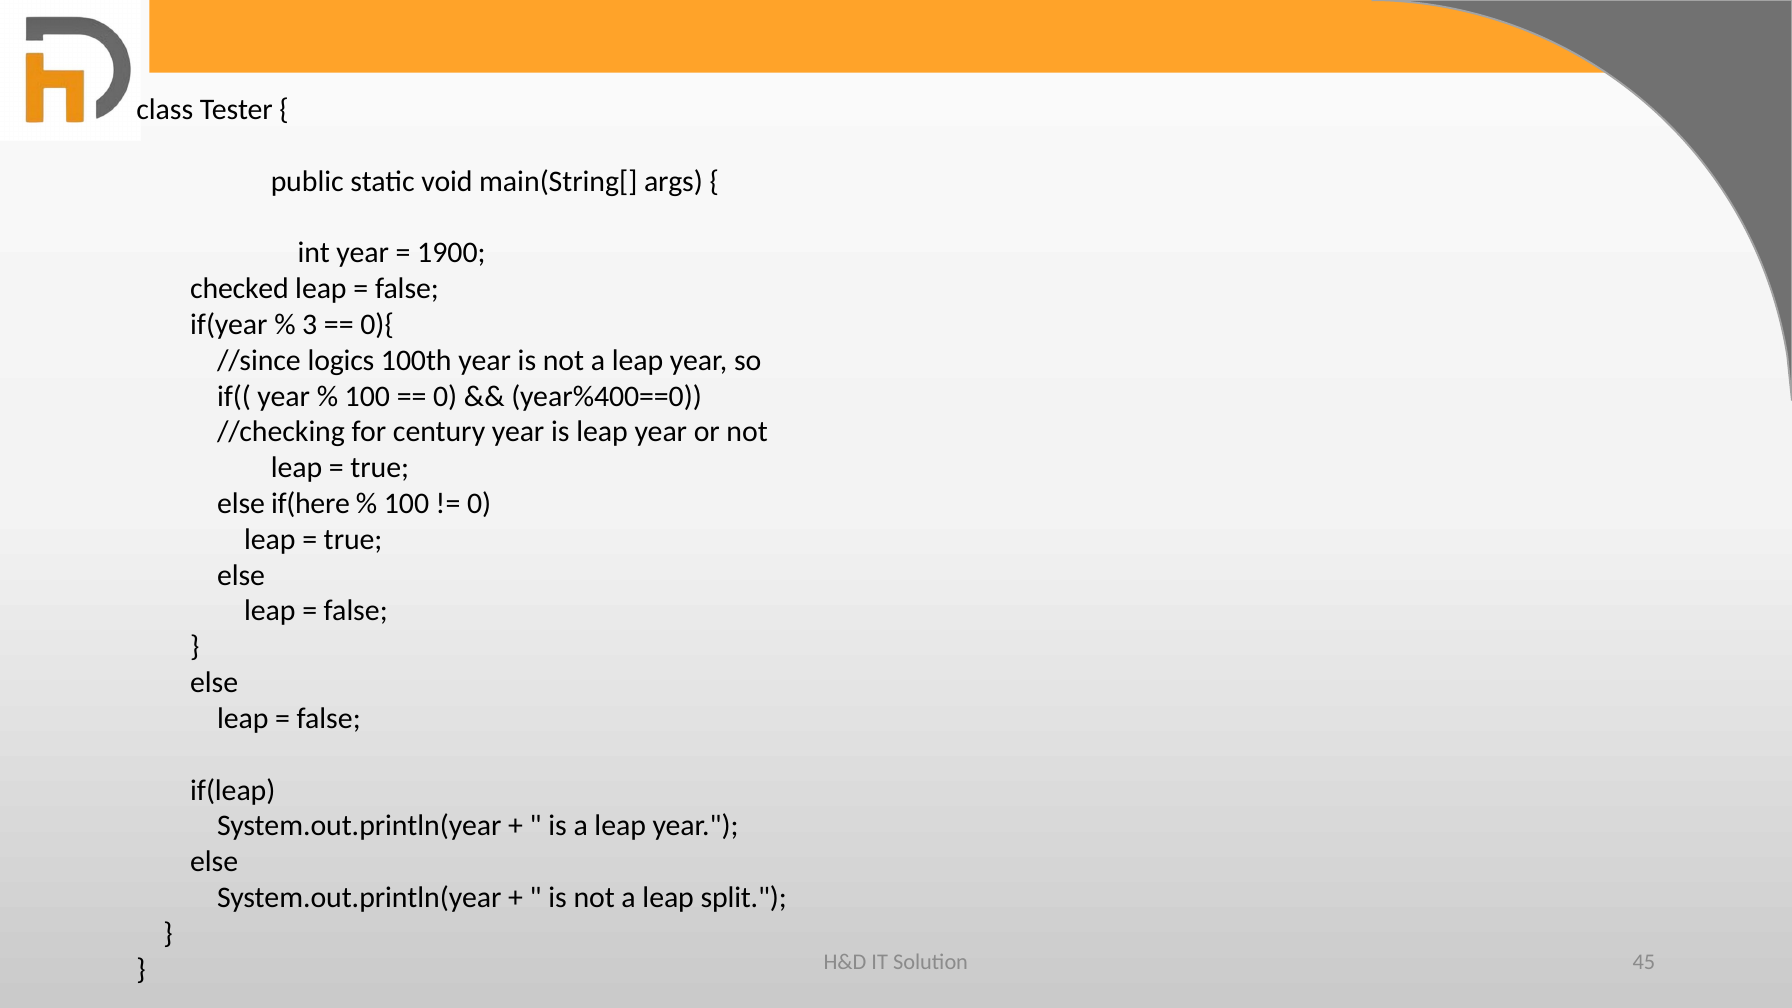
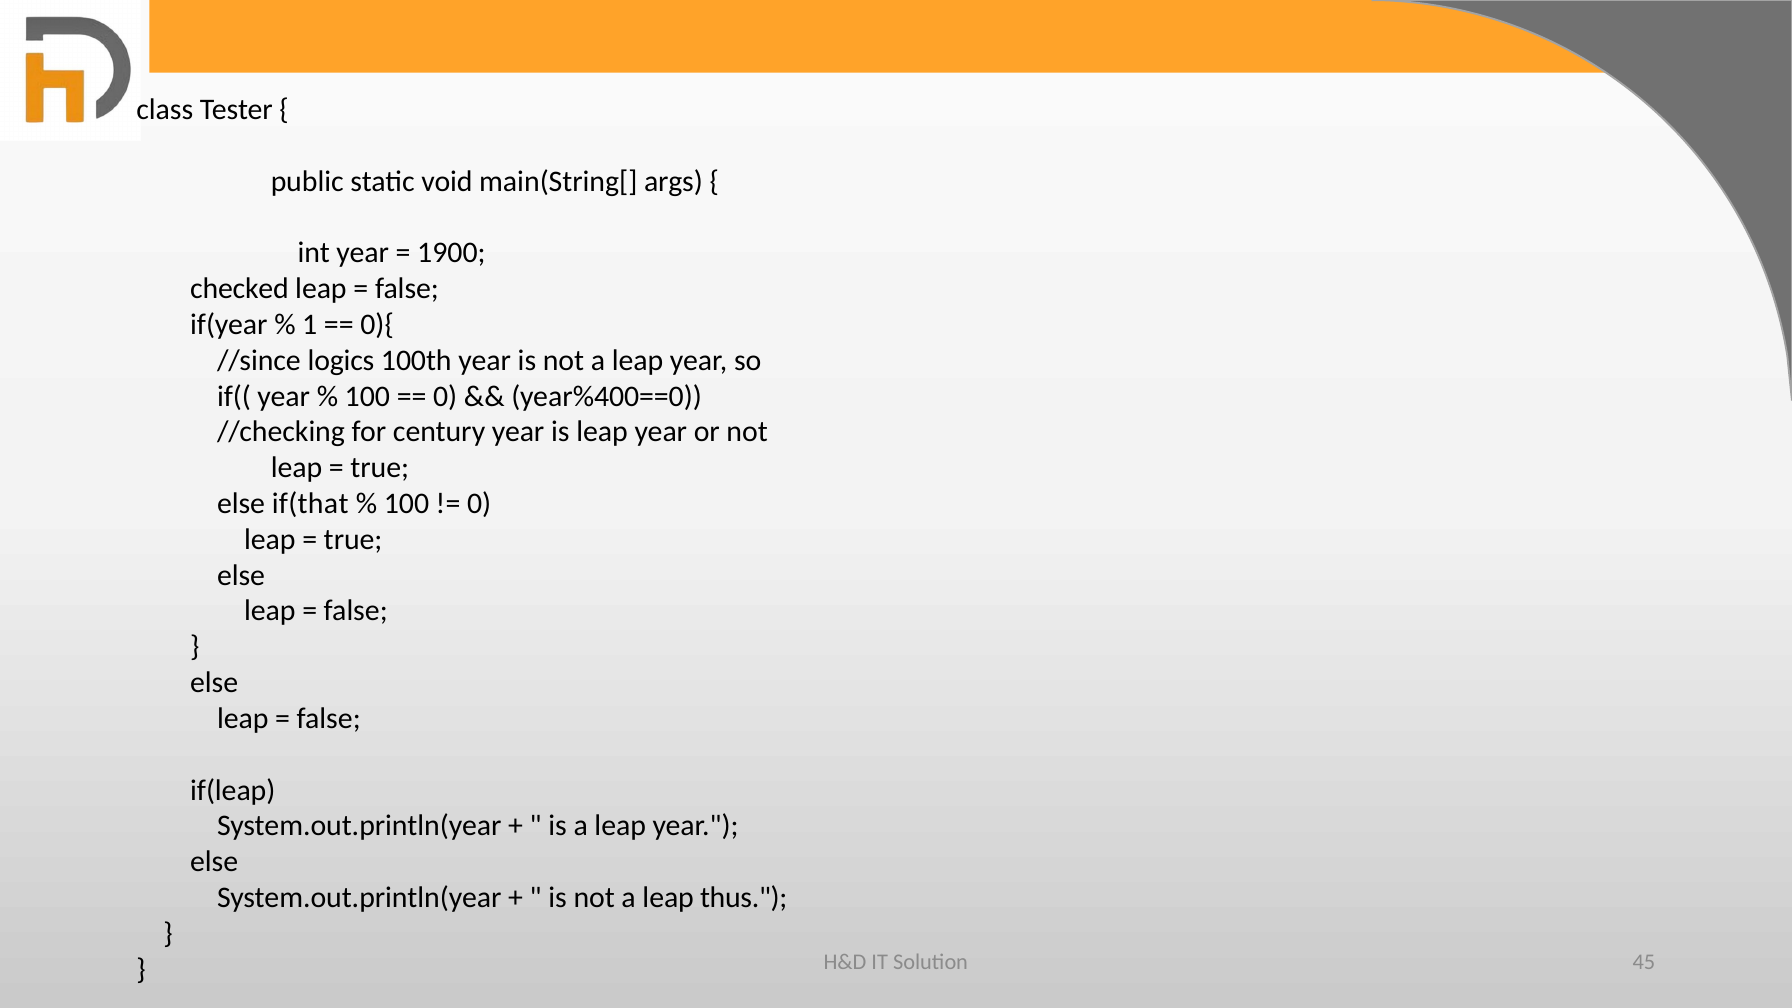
3: 3 -> 1 (310, 325)
if(here: if(here -> if(that (310, 504)
split: split -> thus (744, 898)
